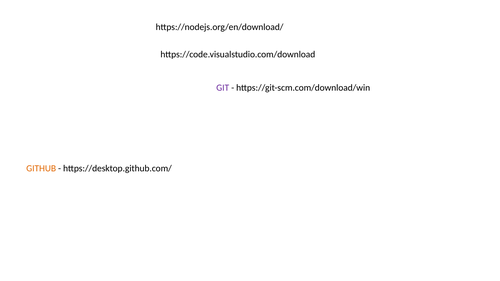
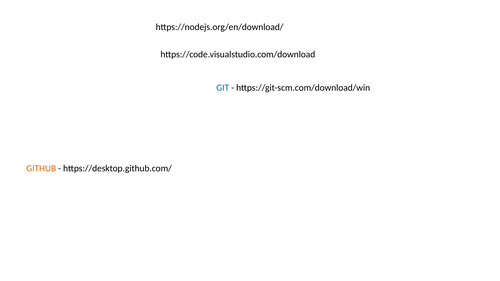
GIT colour: purple -> blue (223, 88)
